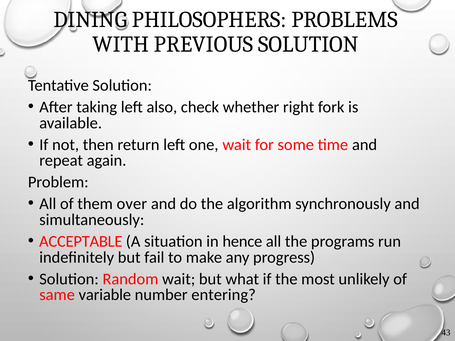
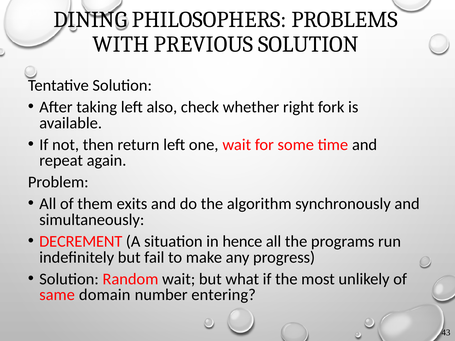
over: over -> exits (132, 204)
ACCEPTABLE: ACCEPTABLE -> DECREMENT (81, 242)
variable: variable -> domain (105, 295)
